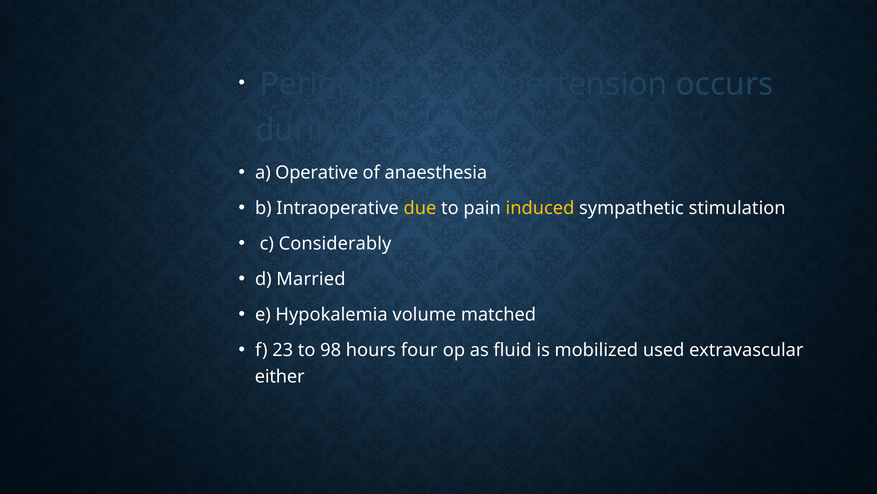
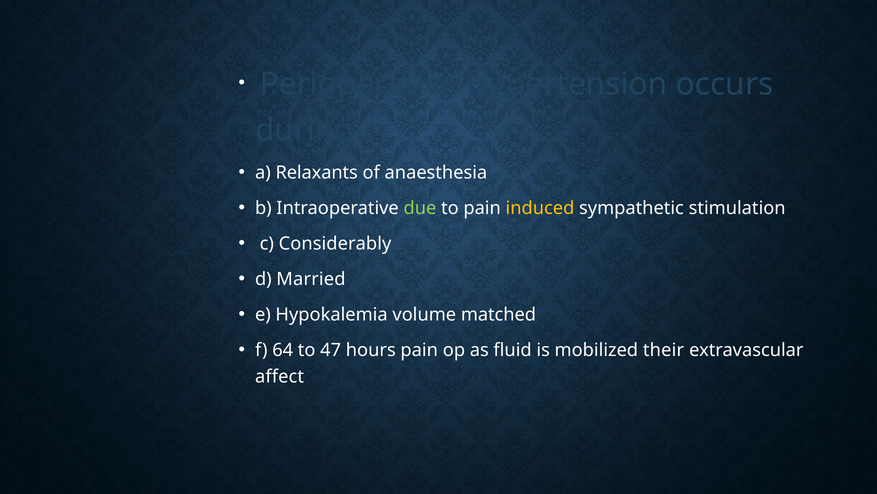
Operative: Operative -> Relaxants (317, 173)
due colour: yellow -> light green (420, 208)
23: 23 -> 64 (283, 350)
98: 98 -> 47 (331, 350)
hours four: four -> pain (419, 350)
used: used -> their (664, 350)
either: either -> affect (280, 376)
